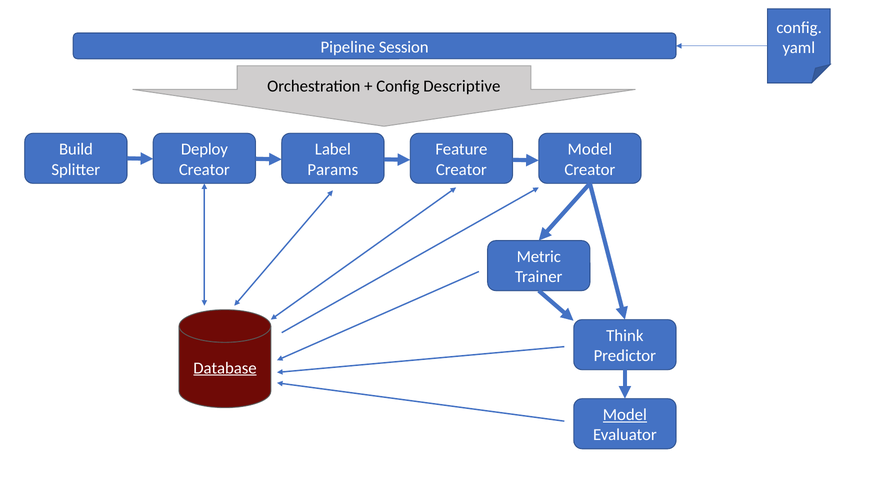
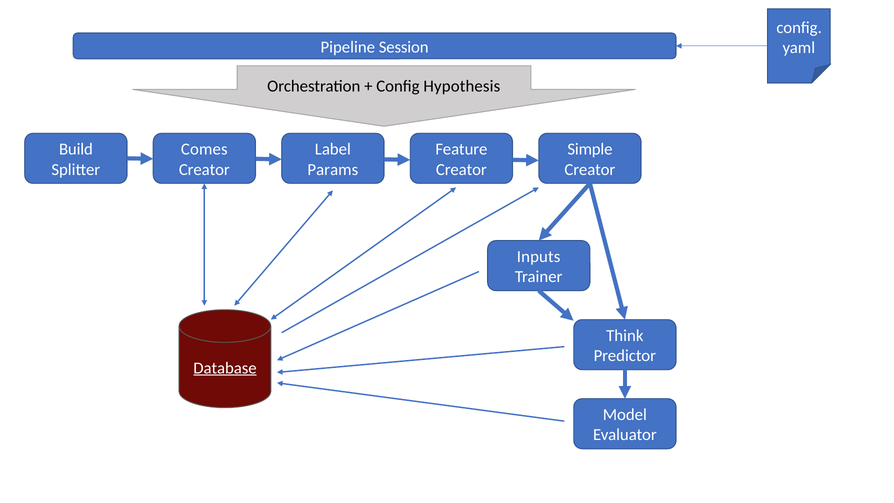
Descriptive: Descriptive -> Hypothesis (462, 86)
Deploy: Deploy -> Comes (204, 149)
Model: Model -> Simple (590, 149)
Metric: Metric -> Inputs (539, 257)
Model underline: present -> none (625, 415)
